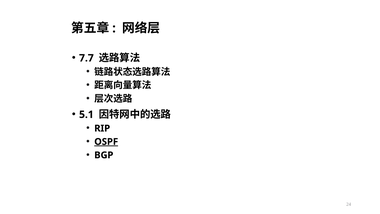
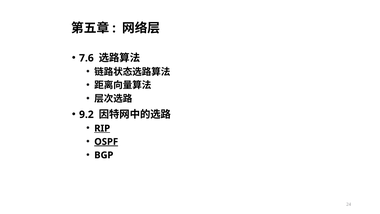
7.7: 7.7 -> 7.6 (86, 58)
5.1: 5.1 -> 9.2 (86, 114)
RIP underline: none -> present (102, 128)
